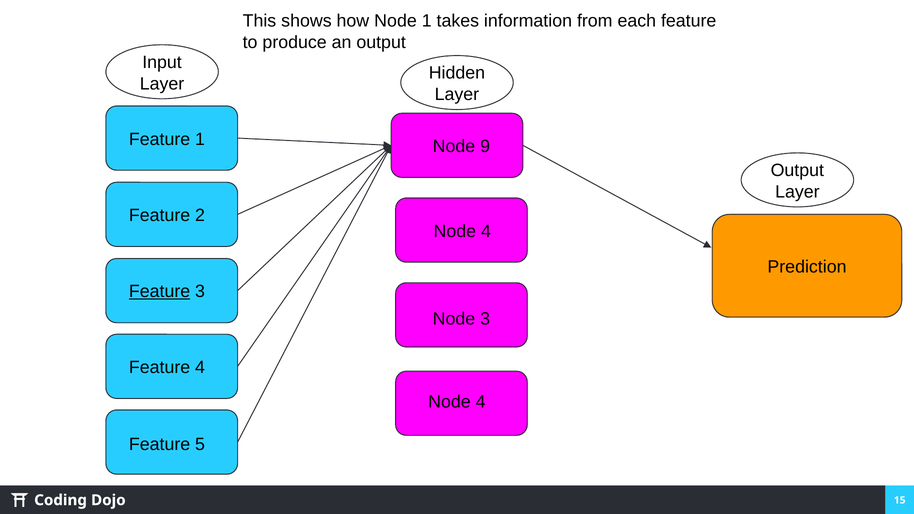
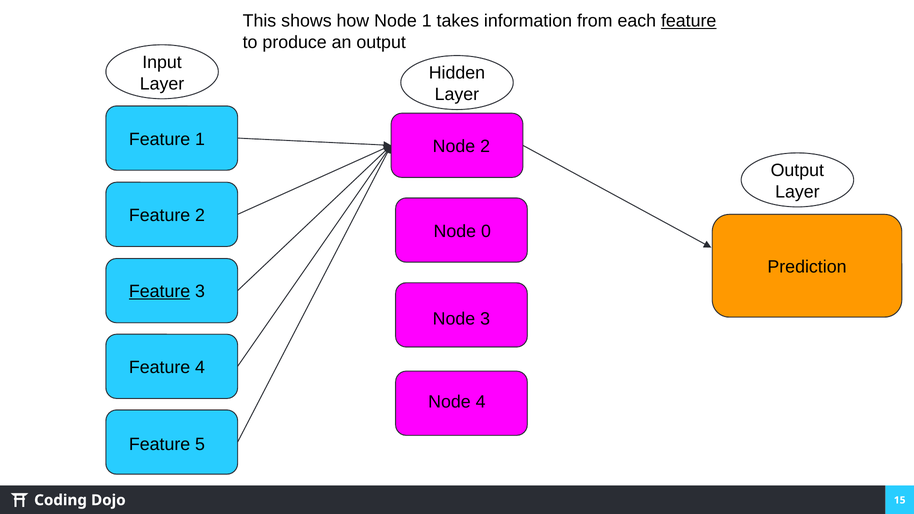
feature underline: none -> present (689, 21)
Node 9: 9 -> 2 (485, 146)
4: 4 -> 0 (486, 231)
